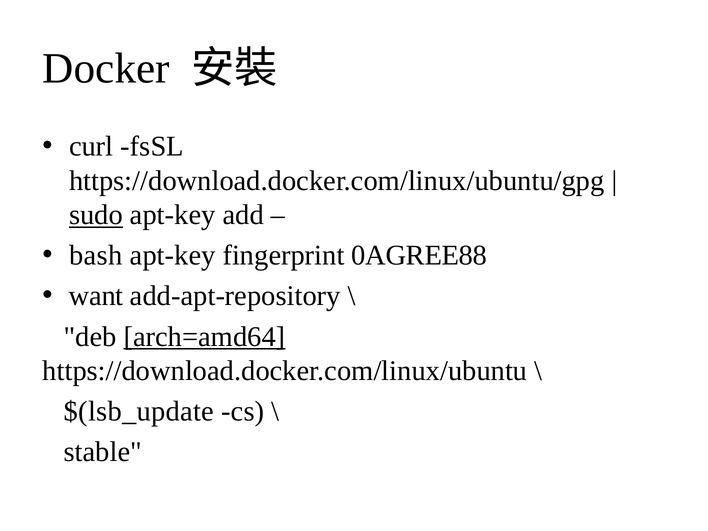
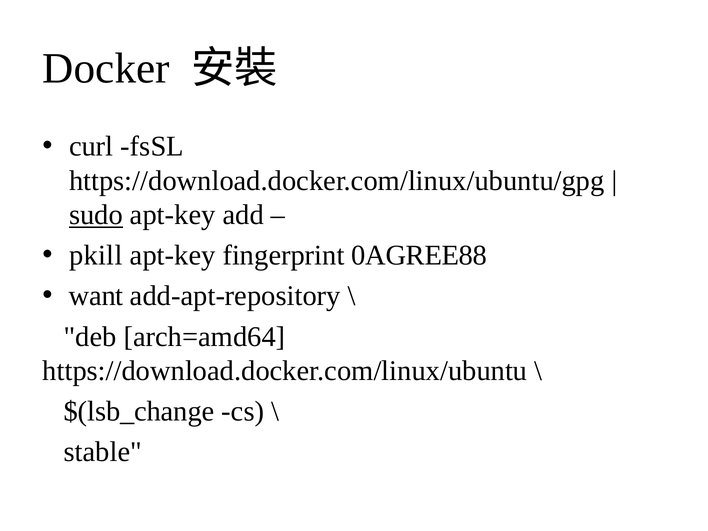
bash: bash -> pkill (96, 256)
arch=amd64 underline: present -> none (205, 337)
$(lsb_update: $(lsb_update -> $(lsb_change (139, 411)
